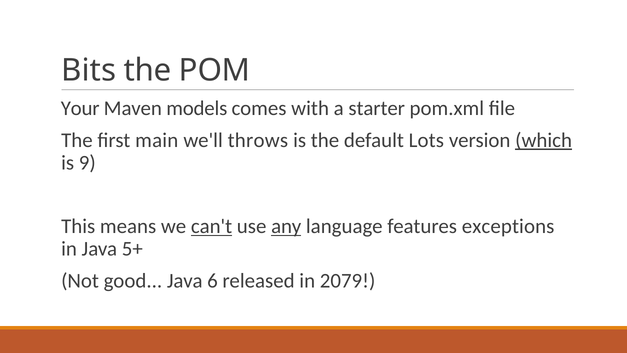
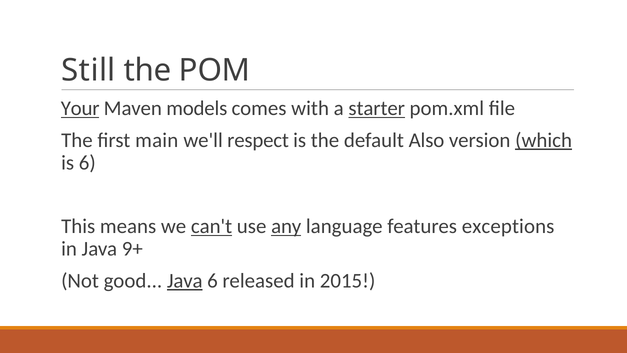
Bits: Bits -> Still (88, 70)
Your underline: none -> present (80, 108)
starter underline: none -> present (377, 108)
throws: throws -> respect (258, 140)
Lots: Lots -> Also (426, 140)
is 9: 9 -> 6 (87, 163)
5+: 5+ -> 9+ (132, 249)
Java underline: none -> present (185, 281)
2079: 2079 -> 2015 (348, 281)
